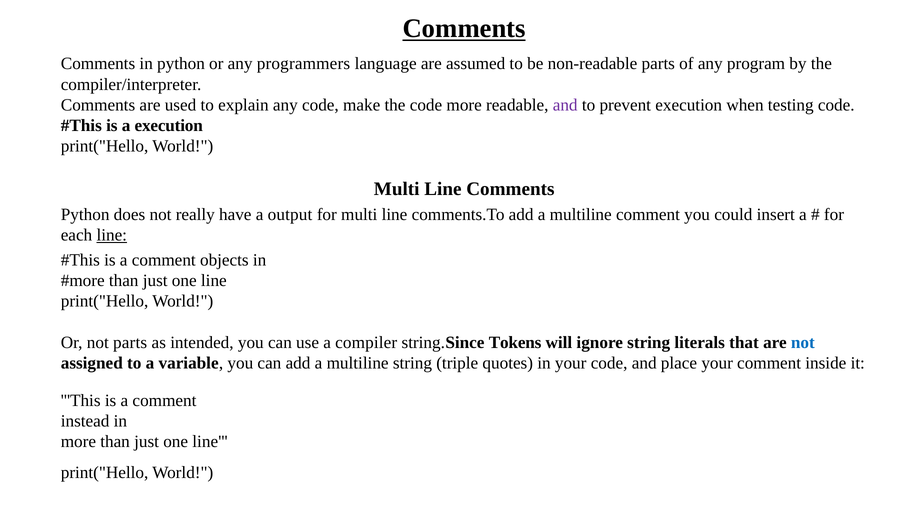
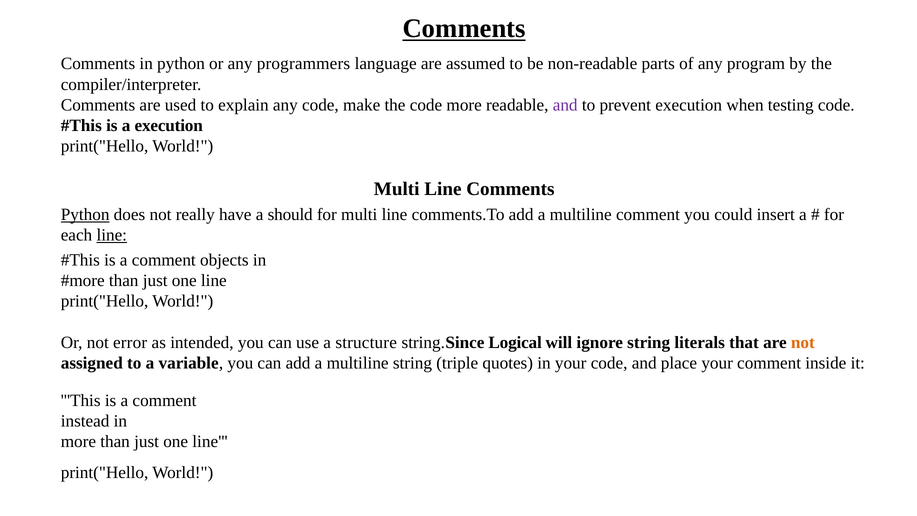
Python underline: none -> present (85, 215)
output: output -> should (290, 215)
not parts: parts -> error (130, 342)
compiler: compiler -> structure (366, 342)
Tokens: Tokens -> Logical (515, 342)
not colour: blue -> orange (803, 342)
